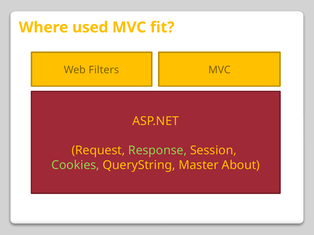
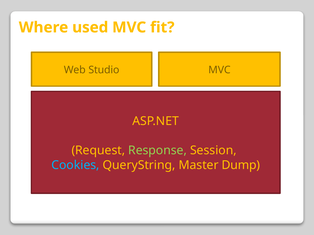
Filters: Filters -> Studio (104, 70)
Cookies colour: light green -> light blue (75, 165)
About: About -> Dump (241, 165)
